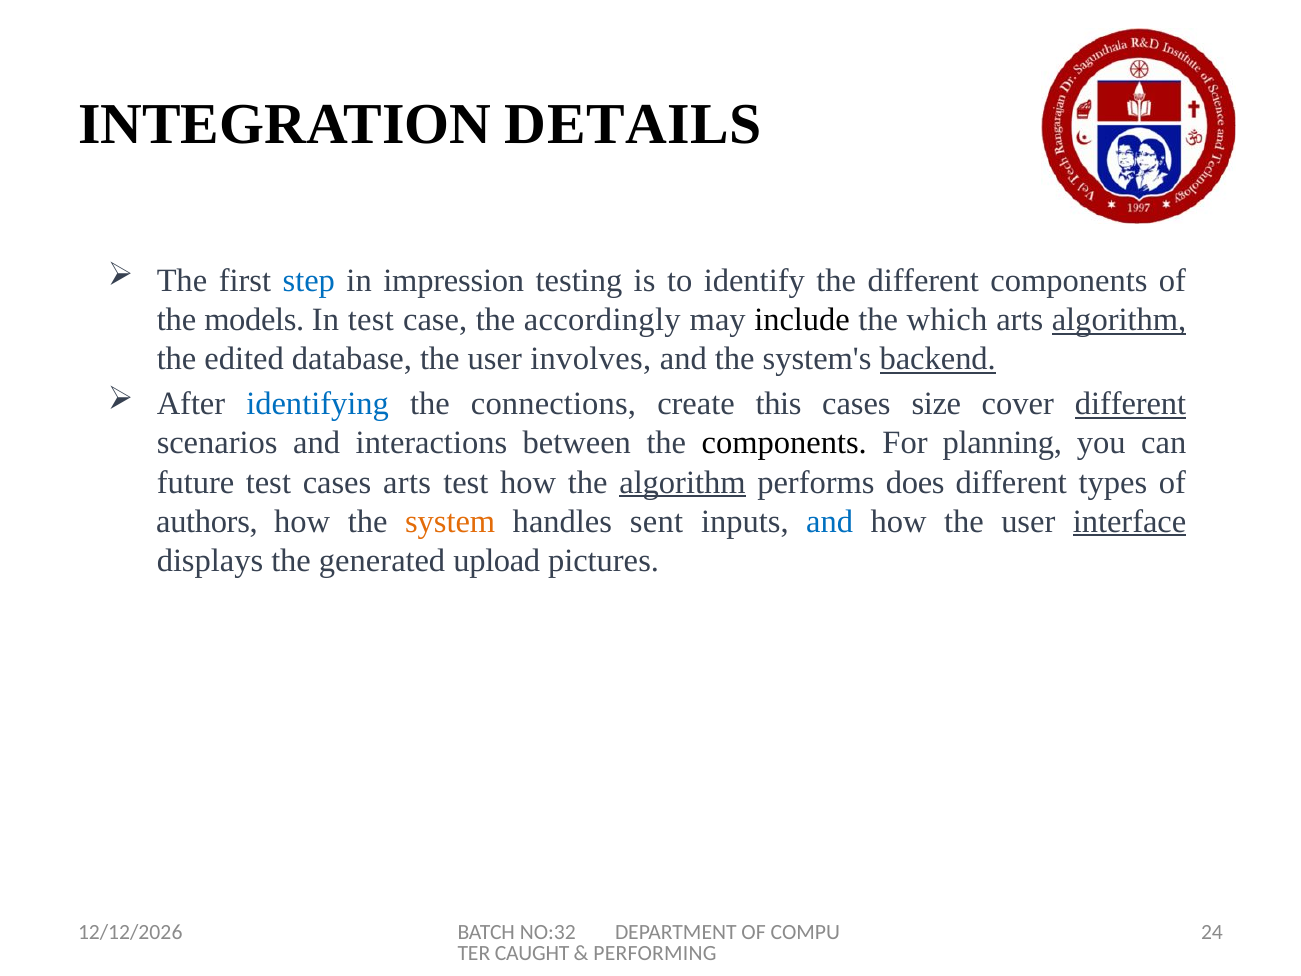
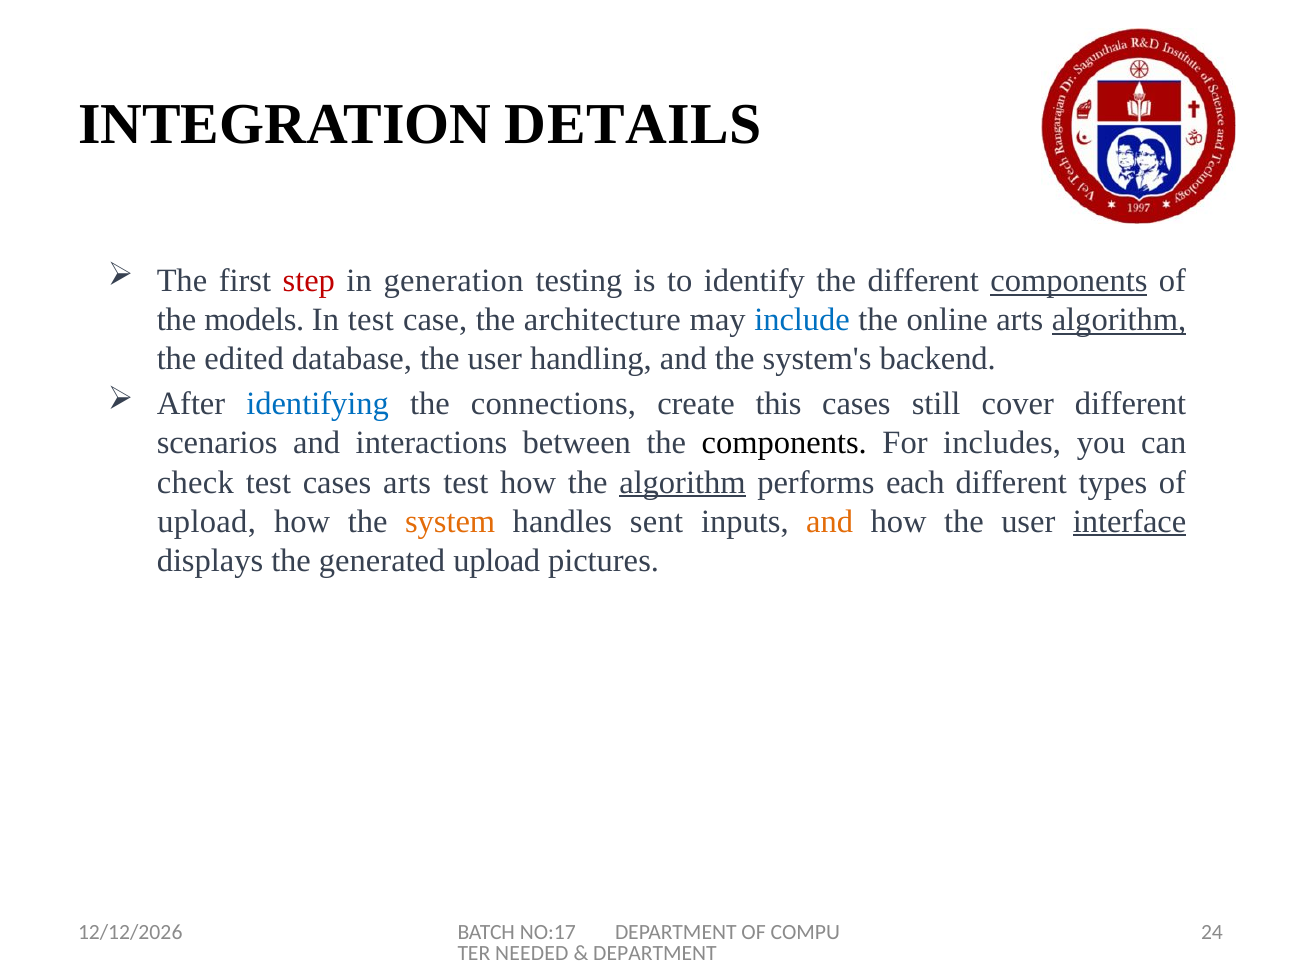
step colour: blue -> red (309, 281)
impression: impression -> generation (454, 281)
components underline: none -> present (1069, 281)
accordingly: accordingly -> architecture (602, 320)
include colour: black -> blue (802, 320)
which: which -> online (947, 320)
involves: involves -> handling (591, 359)
backend underline: present -> none (938, 359)
size: size -> still (936, 404)
different underline: present -> none (1131, 404)
planning: planning -> includes (1002, 443)
future: future -> check (195, 482)
does: does -> each (915, 482)
authors: authors -> upload (207, 521)
and colour: blue -> orange (830, 521)
NO:32: NO:32 -> NO:17 (548, 932)
CAUGHT: CAUGHT -> NEEDED (532, 953)
PERFORMING: PERFORMING -> DEPARTMENT (655, 953)
